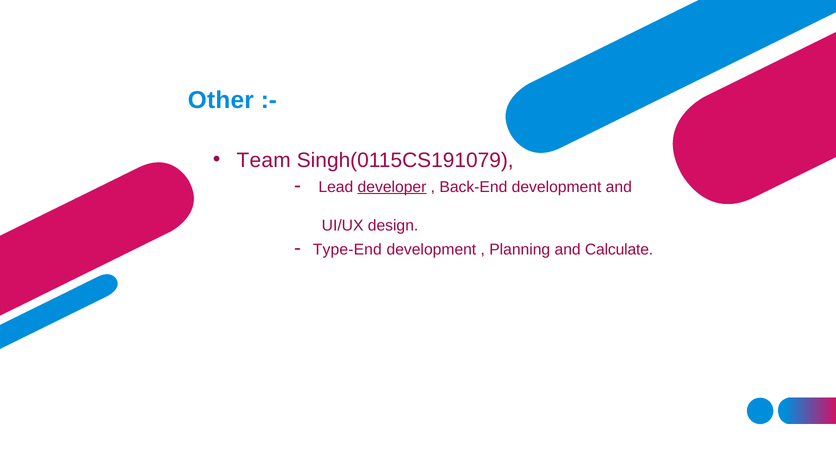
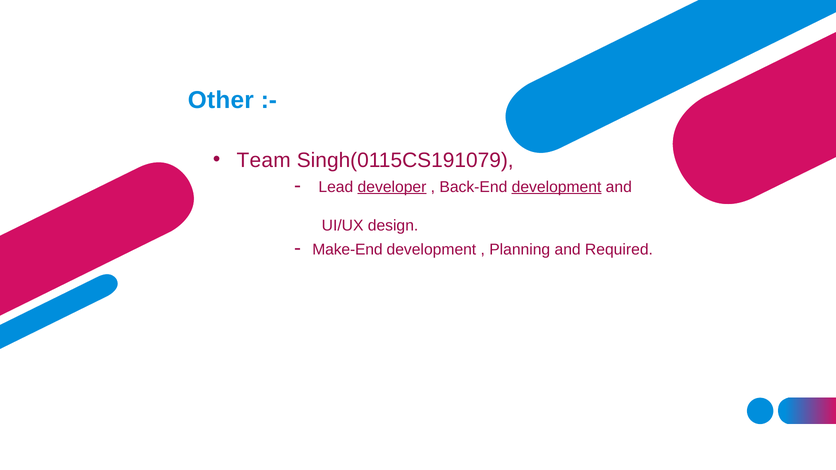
development underline: none -> present (557, 187)
Type-End: Type-End -> Make-End (347, 250)
Calculate: Calculate -> Required (619, 250)
